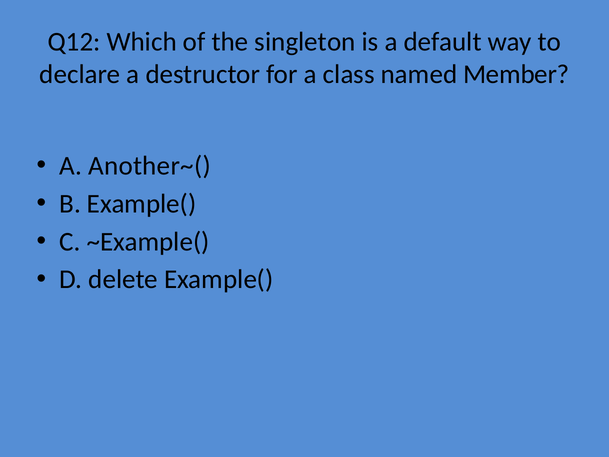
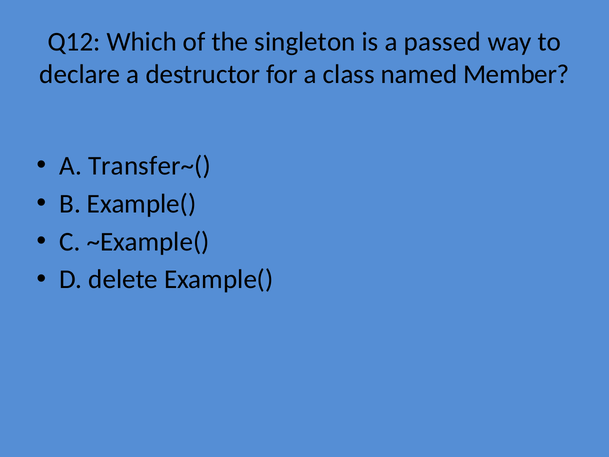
default: default -> passed (443, 42)
Another~(: Another~( -> Transfer~( (150, 166)
